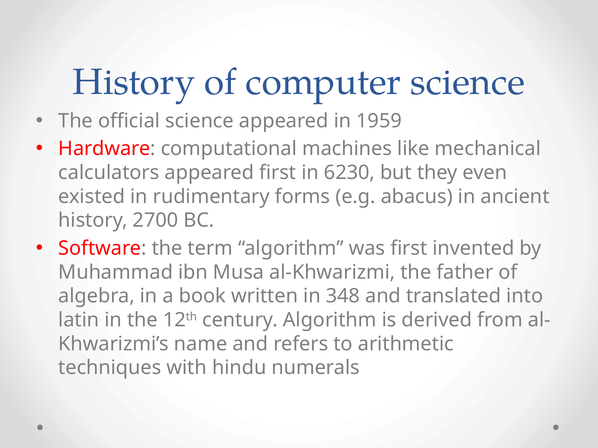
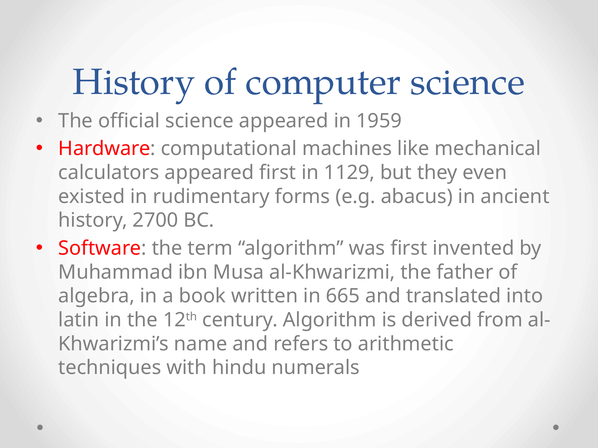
6230: 6230 -> 1129 (349, 173)
348: 348 -> 665 (343, 296)
